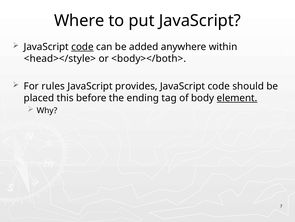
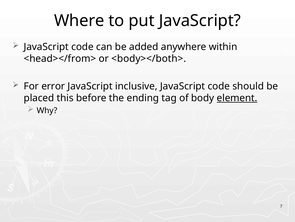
code underline: present -> none (82, 47)
<head></style>: <head></style> -> <head></from> (60, 58)
rules: rules -> error (53, 86)
provides: provides -> inclusive (136, 86)
